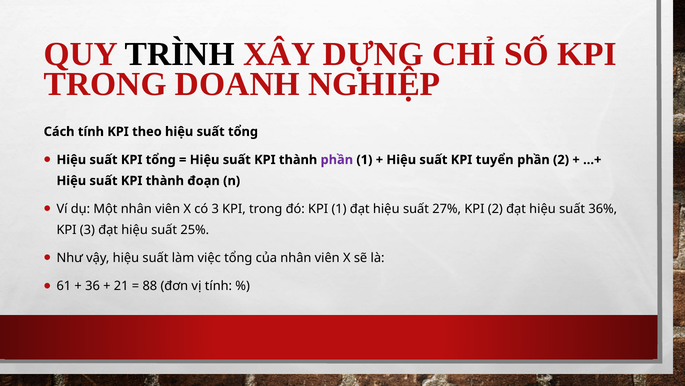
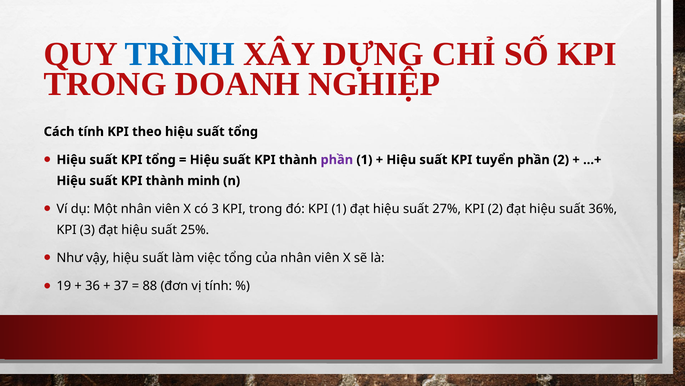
TRÌNH colour: black -> blue (180, 54)
đoạn: đoạn -> minh (204, 180)
61: 61 -> 19 (64, 286)
21: 21 -> 37 (121, 286)
